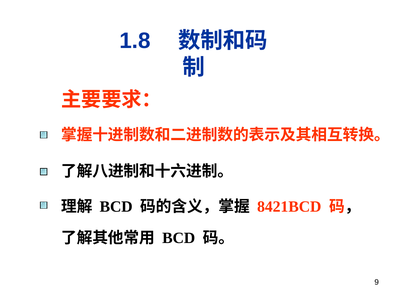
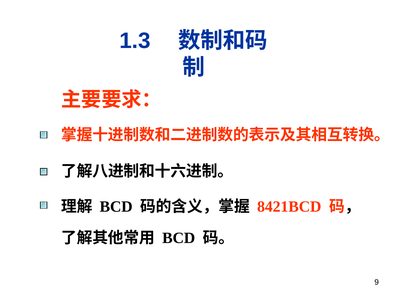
1.8: 1.8 -> 1.3 (135, 41)
